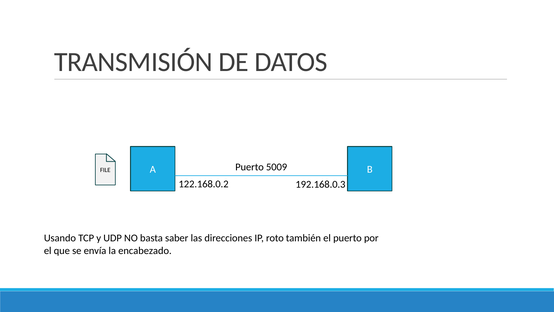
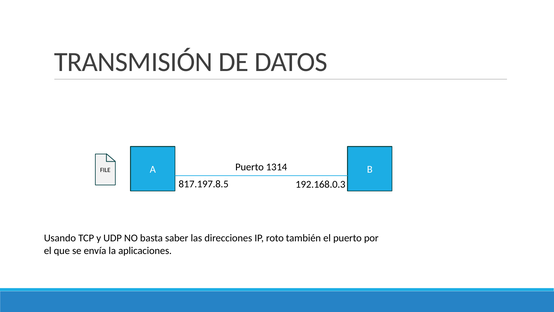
5009: 5009 -> 1314 (277, 167)
122.168.0.2: 122.168.0.2 -> 817.197.8.5 (204, 184)
encabezado: encabezado -> aplicaciones (145, 250)
